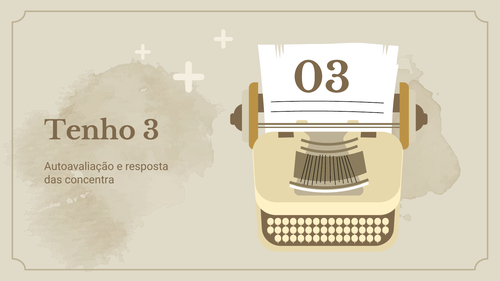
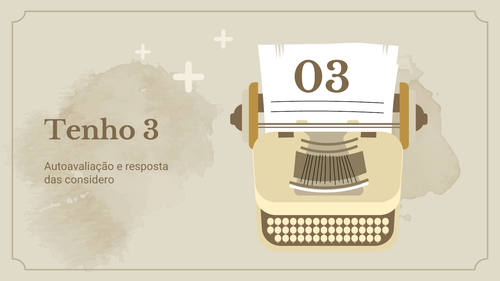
concentra: concentra -> considero (90, 180)
